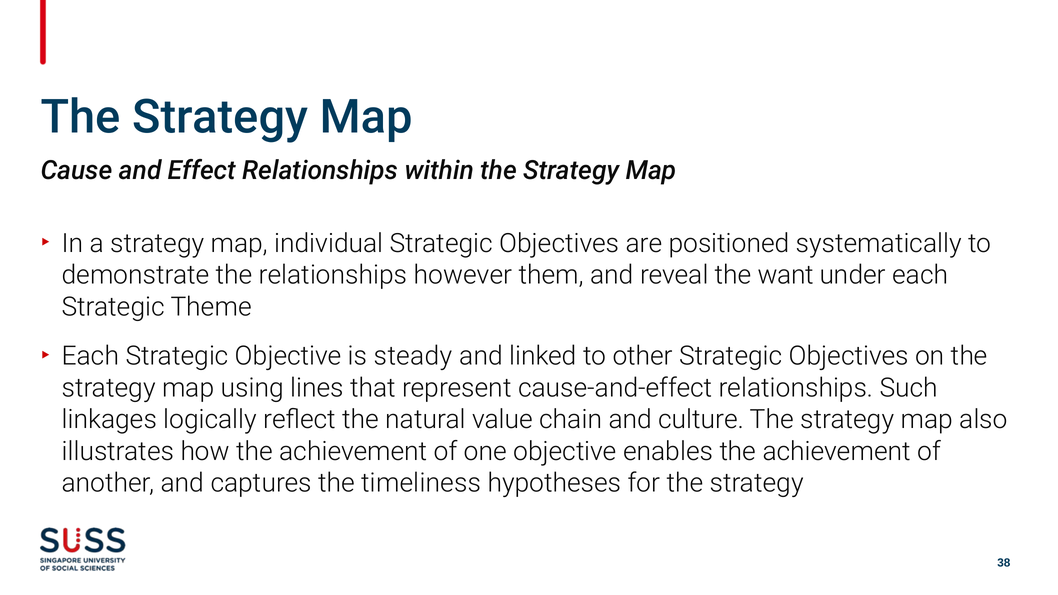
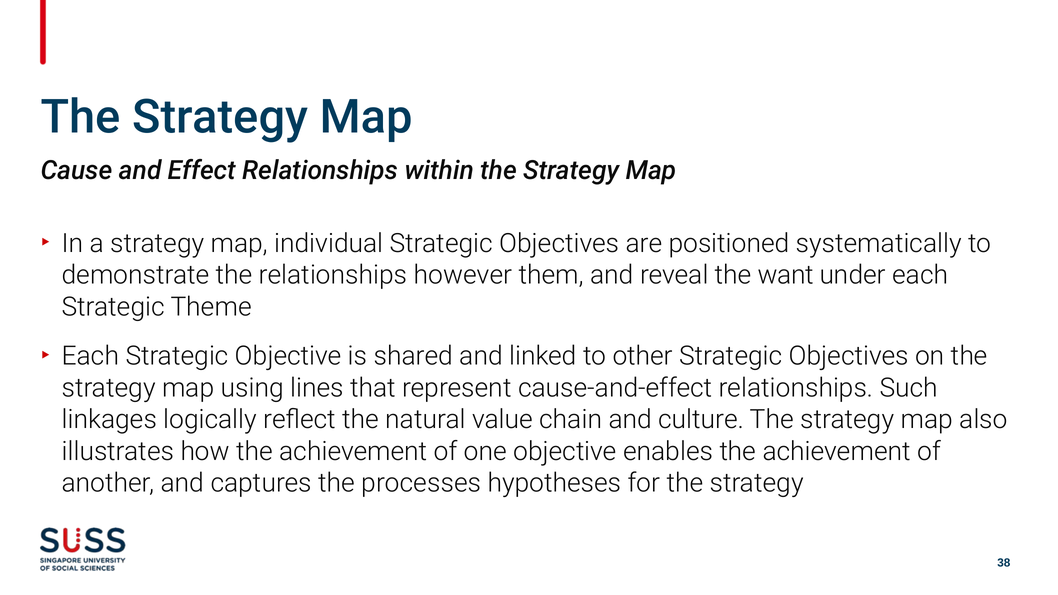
steady: steady -> shared (413, 356)
timeliness: timeliness -> processes (421, 483)
